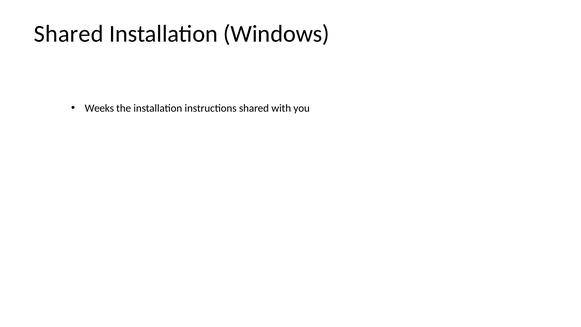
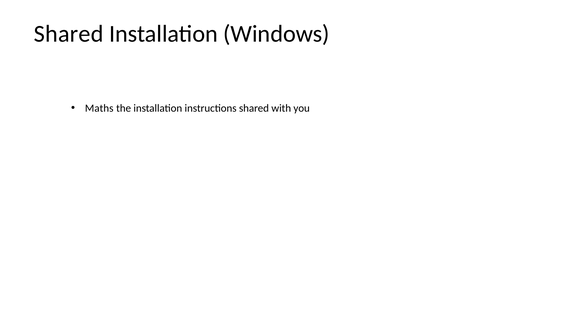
Weeks: Weeks -> Maths (99, 108)
